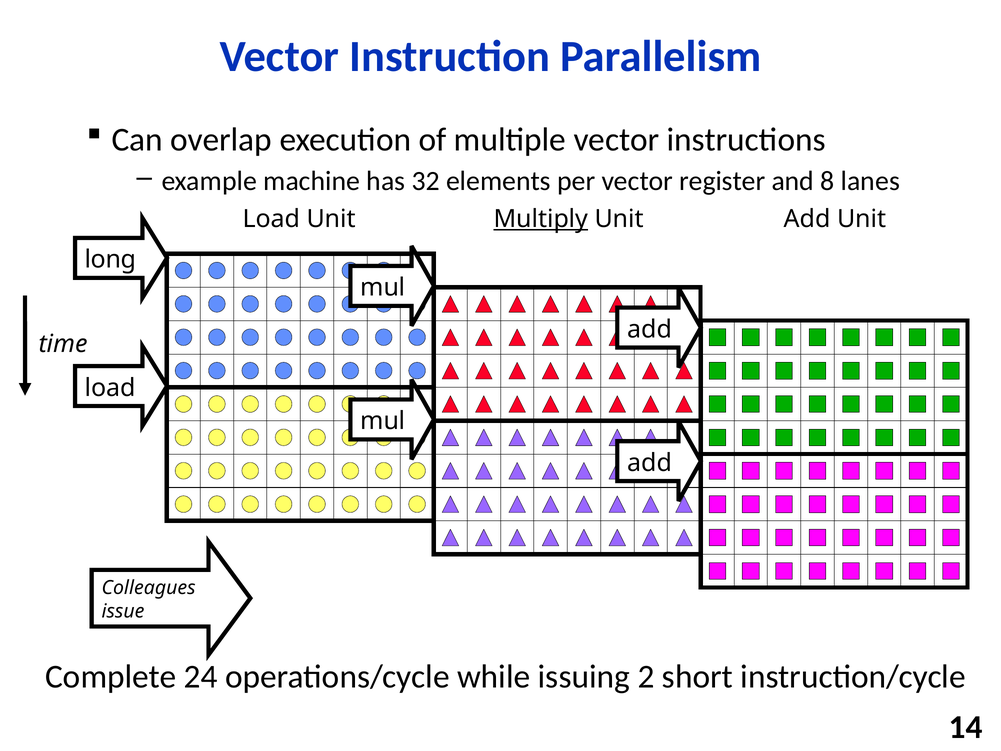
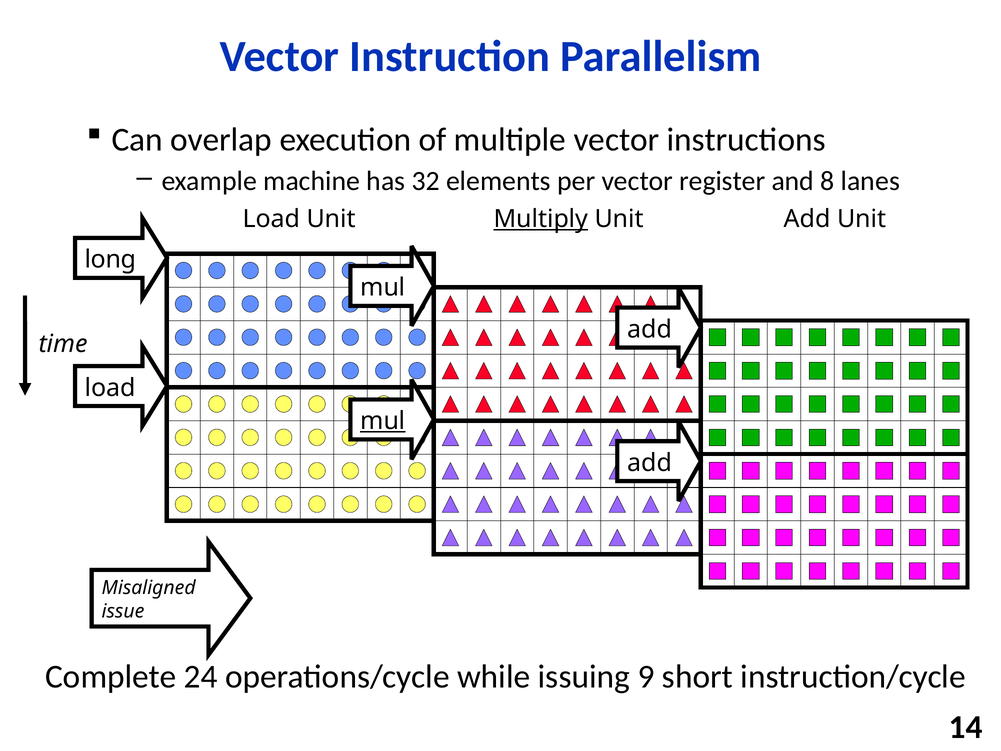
mul underline: none -> present (383, 421)
Colleagues: Colleagues -> Misaligned (149, 588)
2: 2 -> 9 (646, 676)
